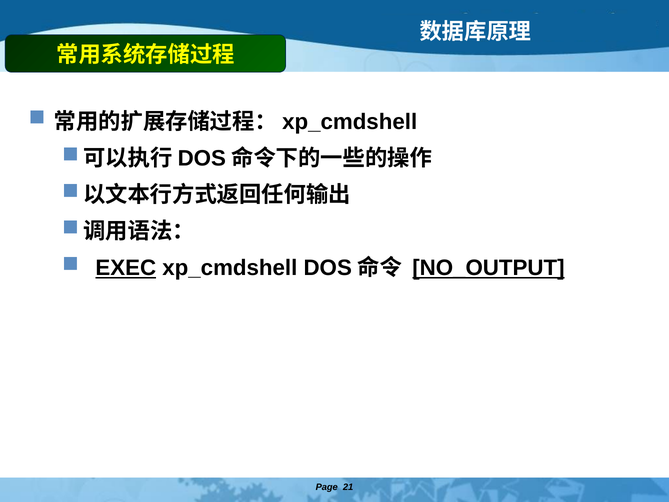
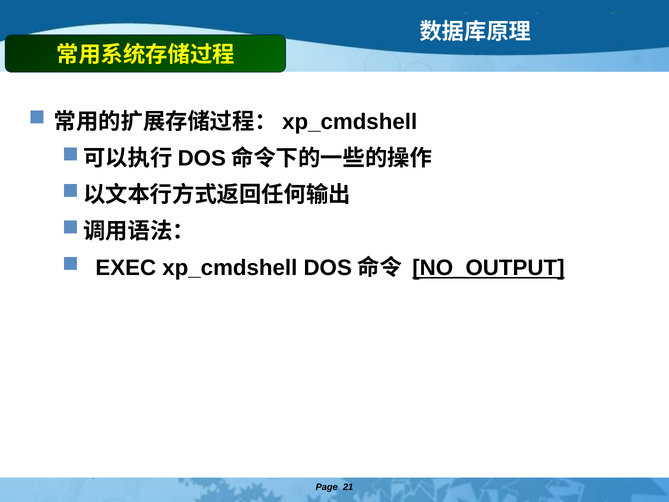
EXEC underline: present -> none (126, 268)
